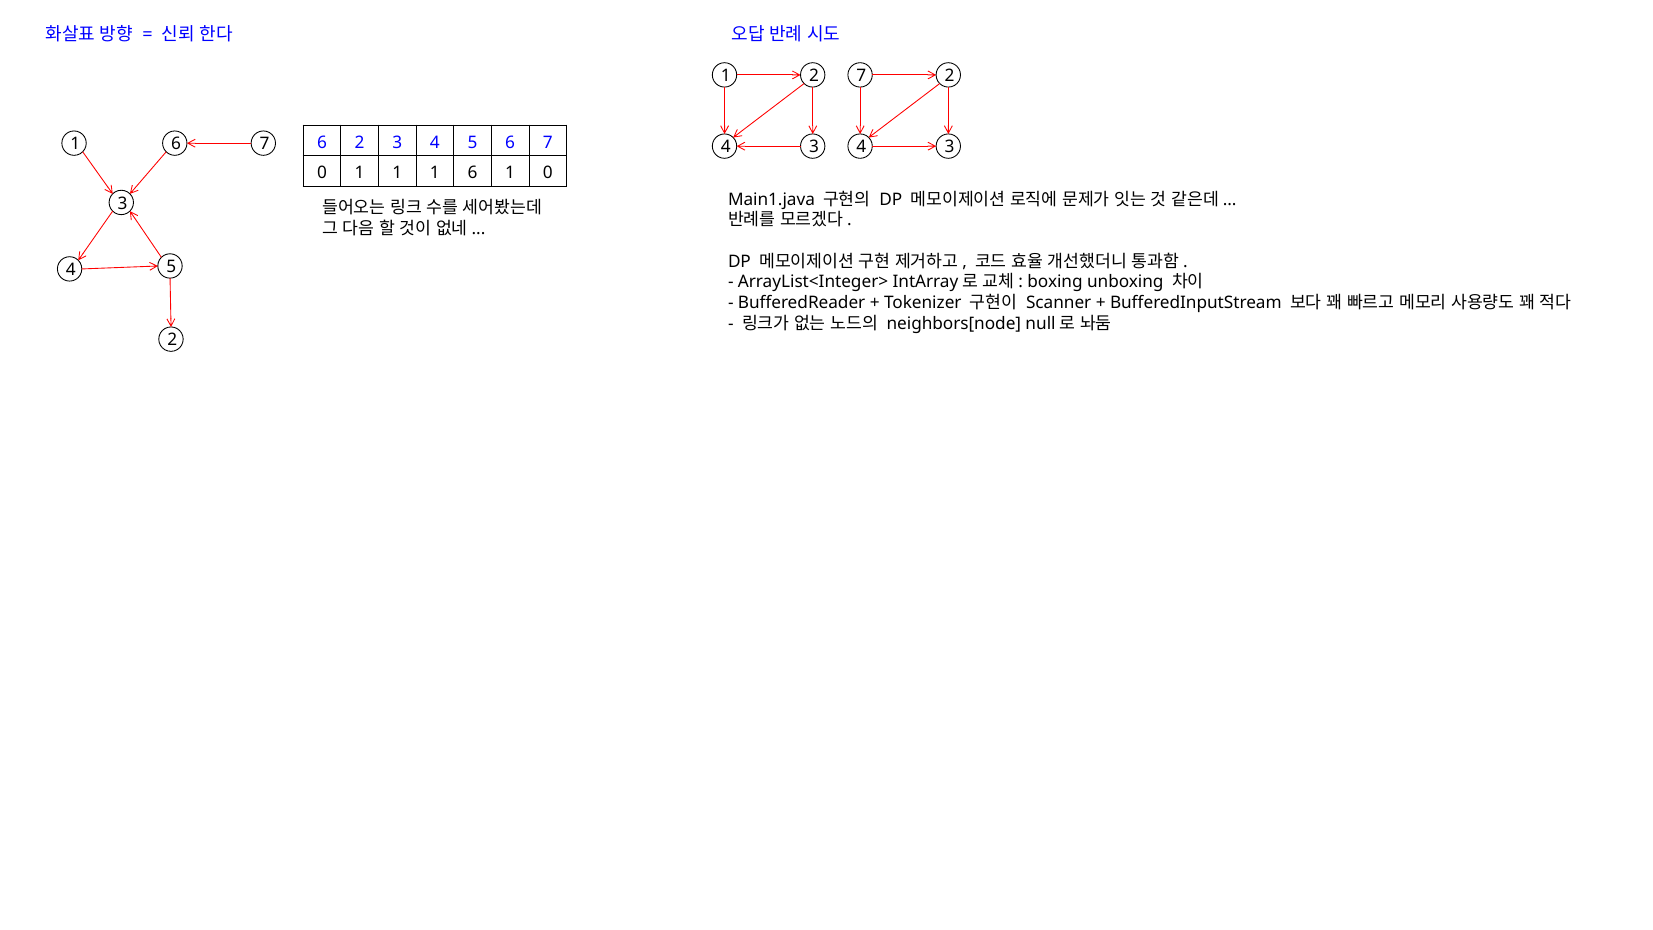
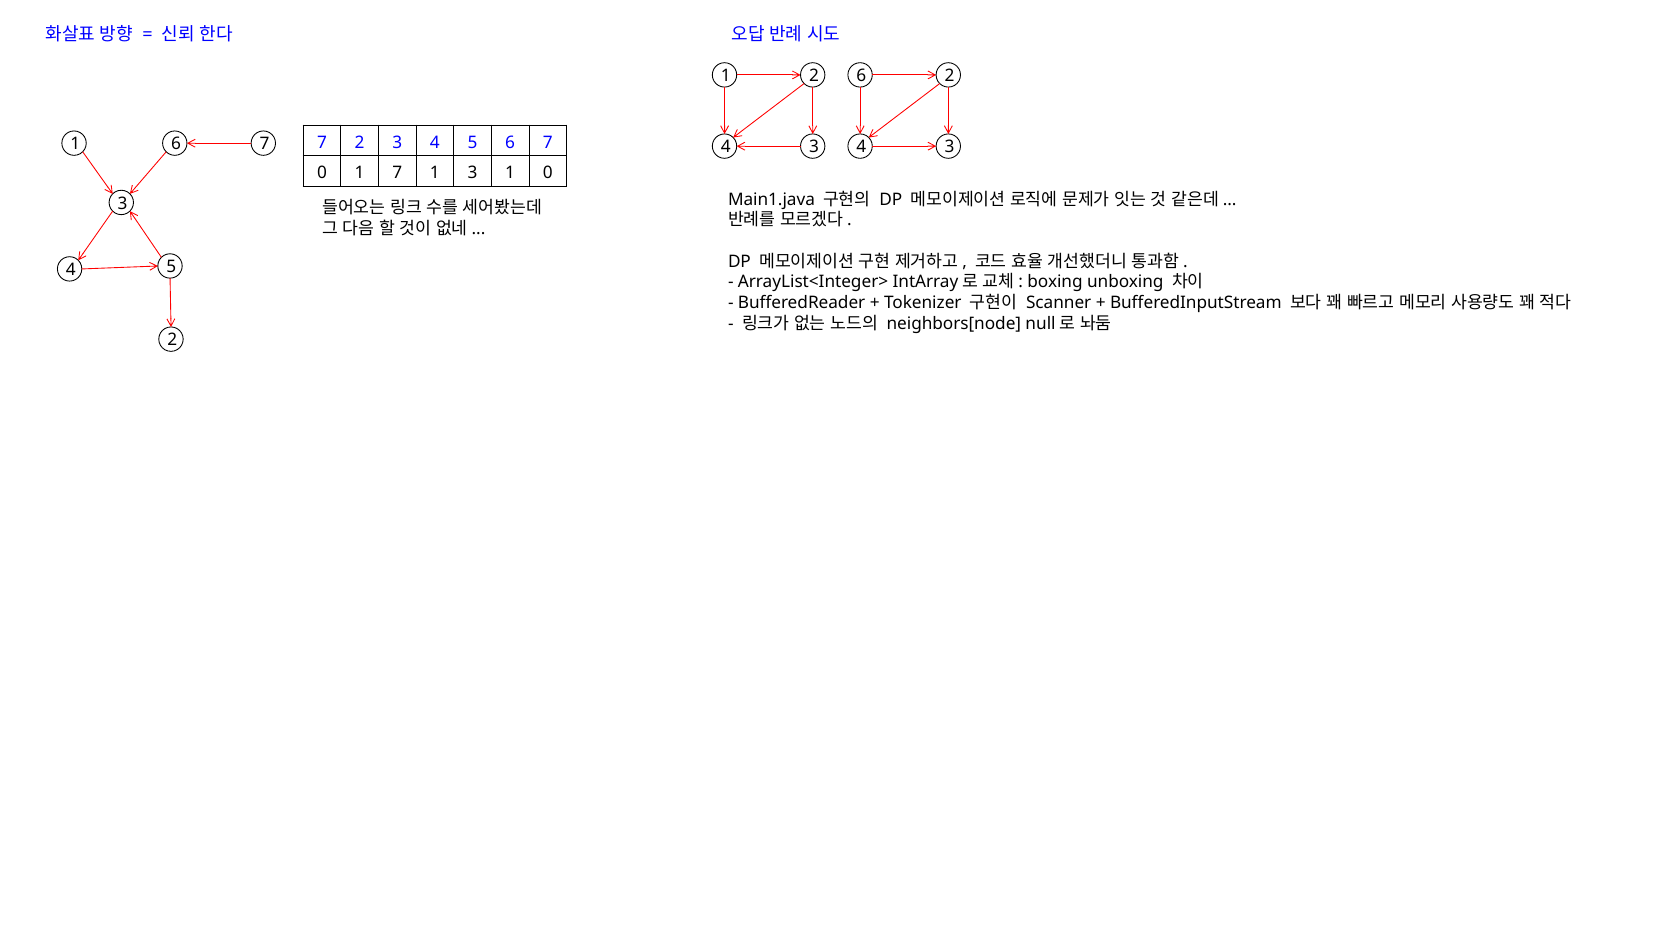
2 7: 7 -> 6 (861, 76)
6: 6 -> 7 (322, 143)
0 1 1: 1 -> 7 (397, 173)
1 6: 6 -> 3 (473, 173)
